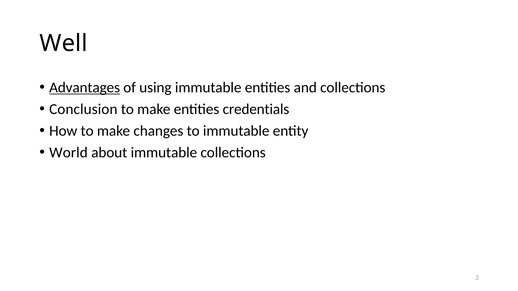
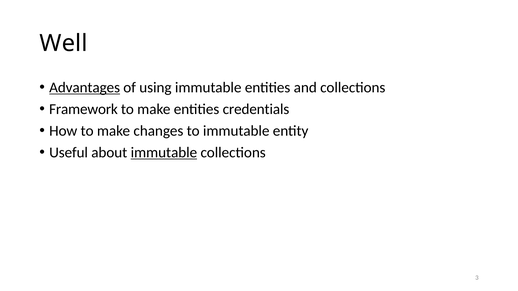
Conclusion: Conclusion -> Framework (83, 109)
World: World -> Useful (69, 153)
immutable underline: none -> present (164, 153)
